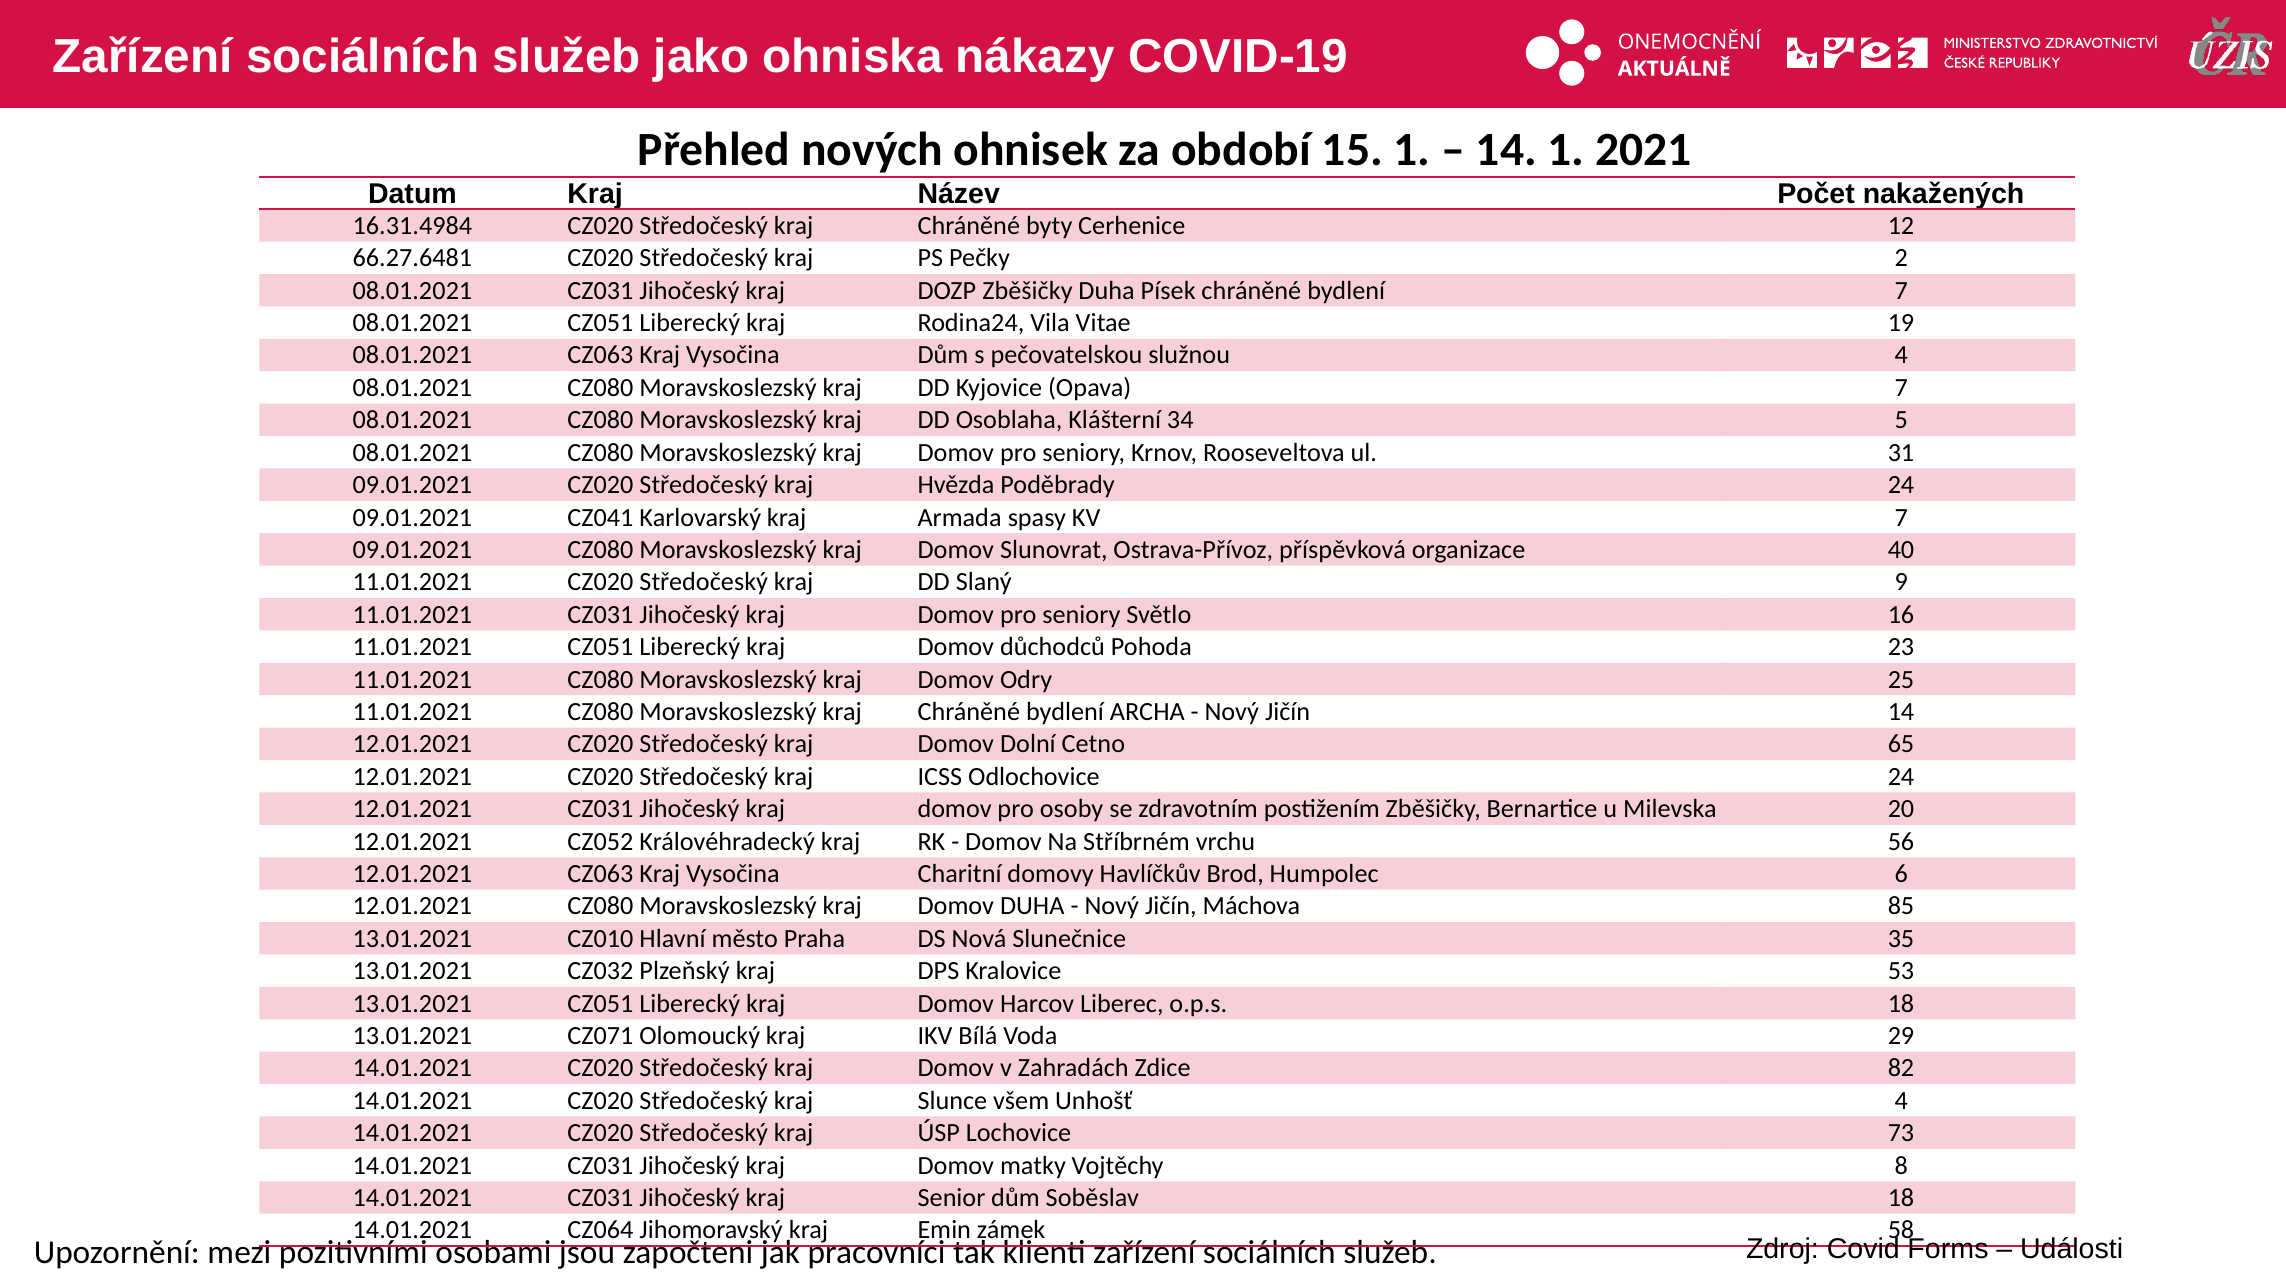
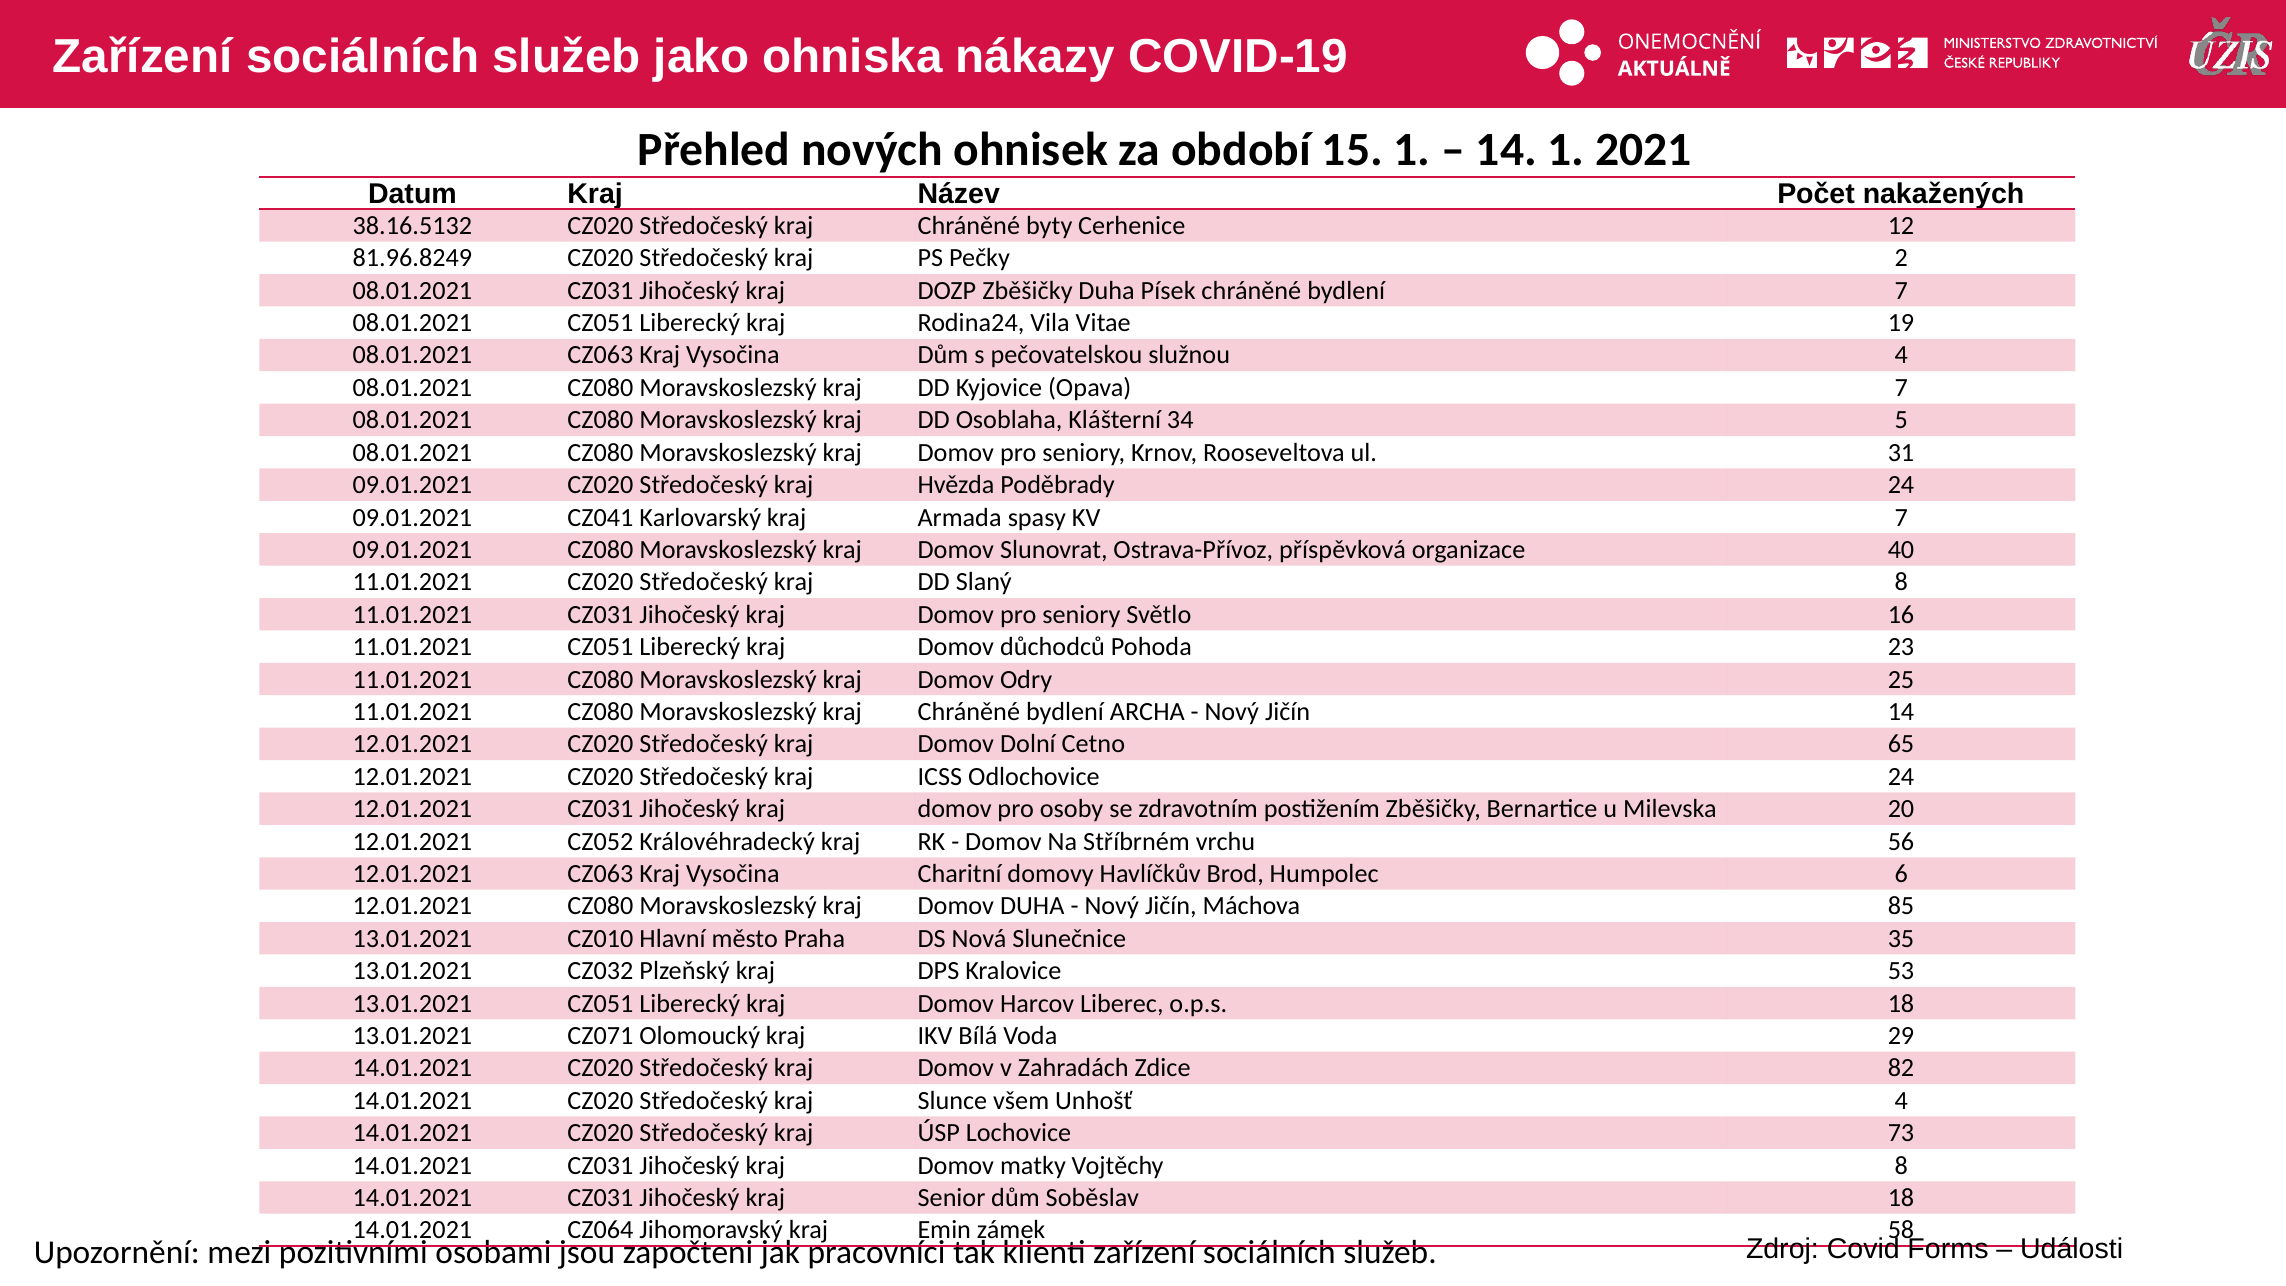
16.31.4984: 16.31.4984 -> 38.16.5132 (412, 226)
66.27.6481: 66.27.6481 -> 81.96.8249 (412, 258)
Slaný 9: 9 -> 8 (1901, 582)
